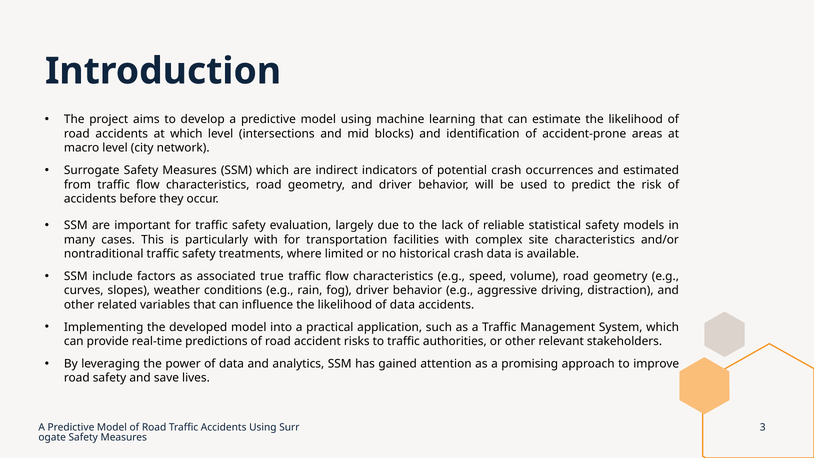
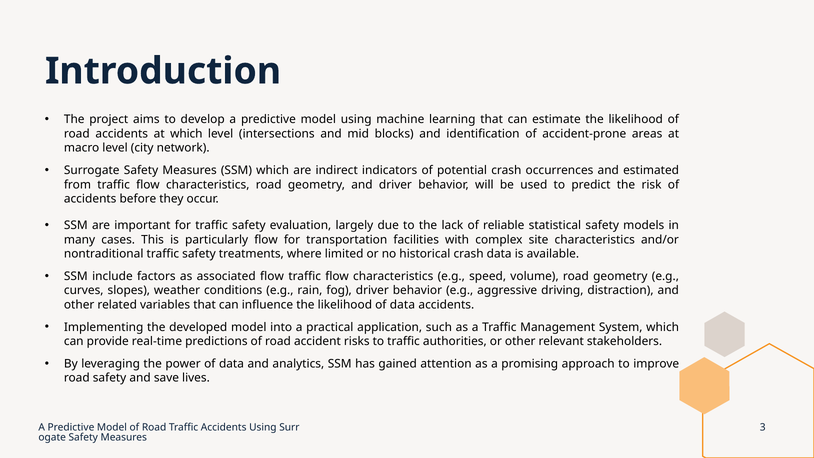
particularly with: with -> flow (266, 240)
associated true: true -> flow (272, 276)
